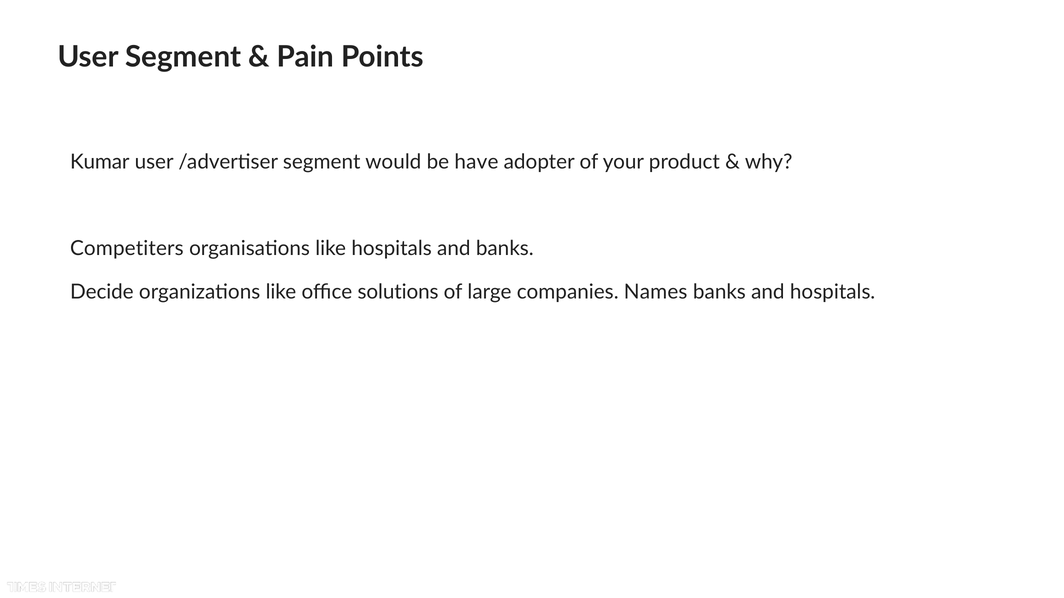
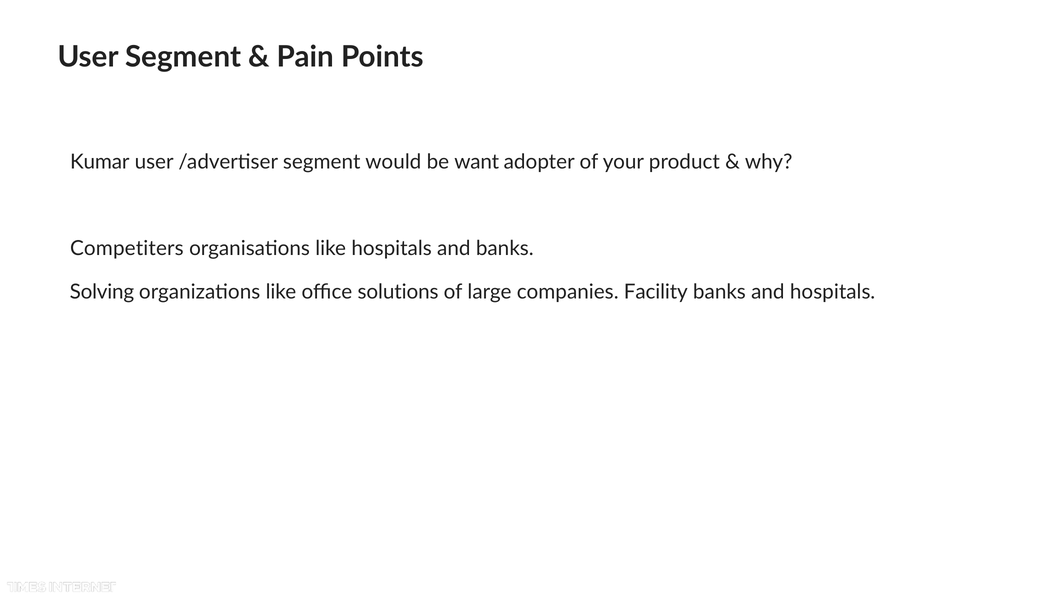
have: have -> want (477, 162)
Decide: Decide -> Solving (102, 292)
Names: Names -> Facility (656, 292)
